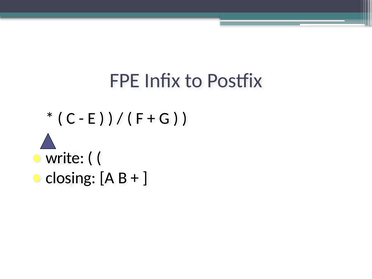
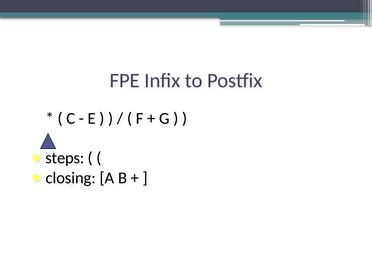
write: write -> steps (65, 158)
